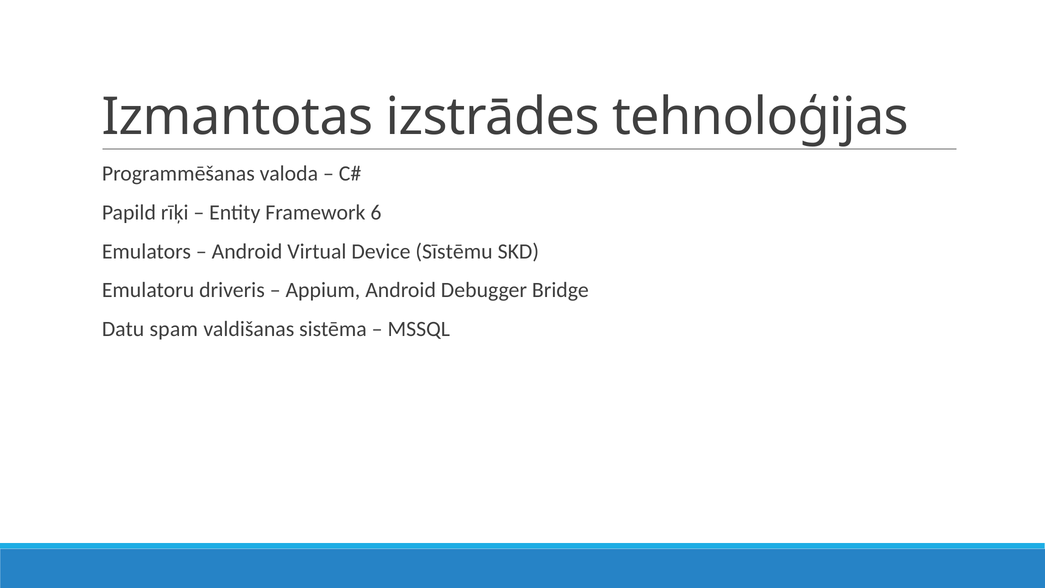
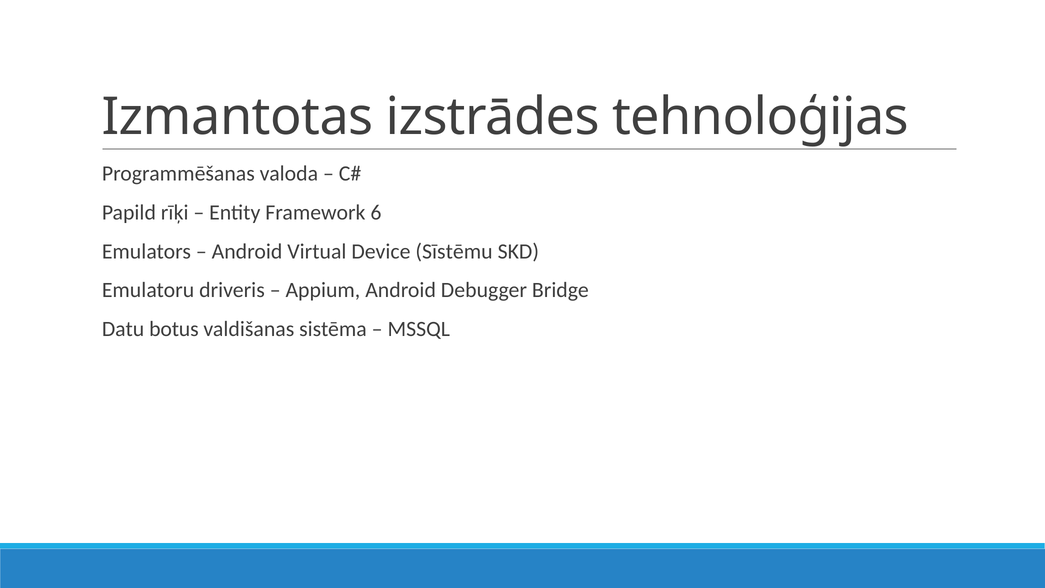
spam: spam -> botus (174, 329)
